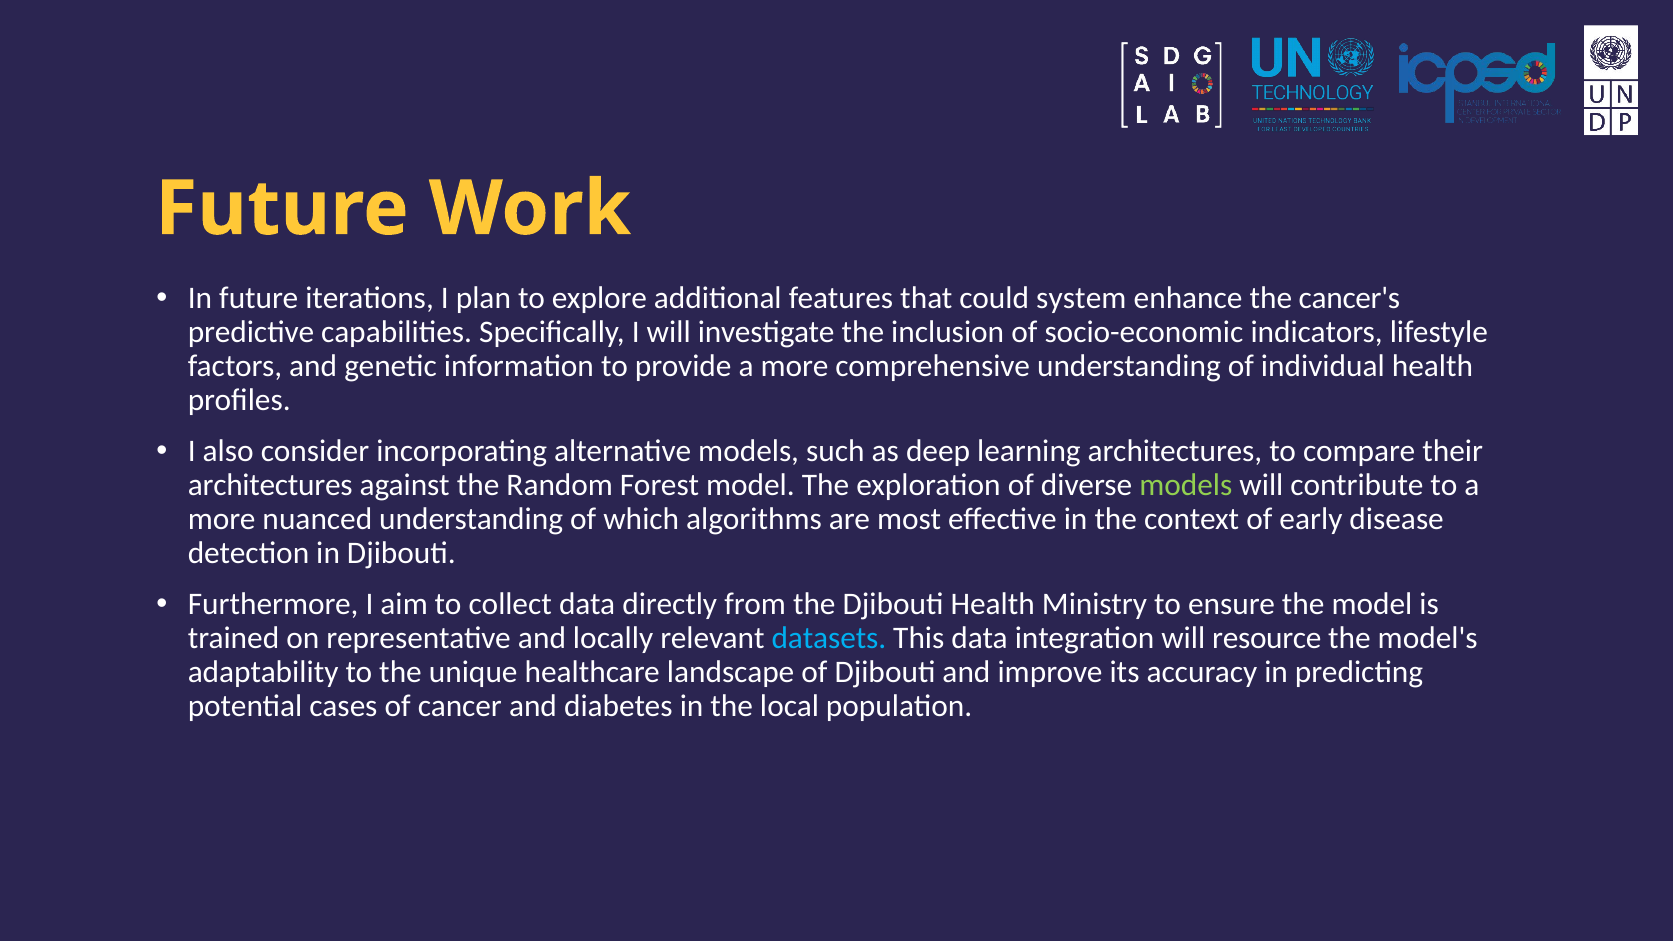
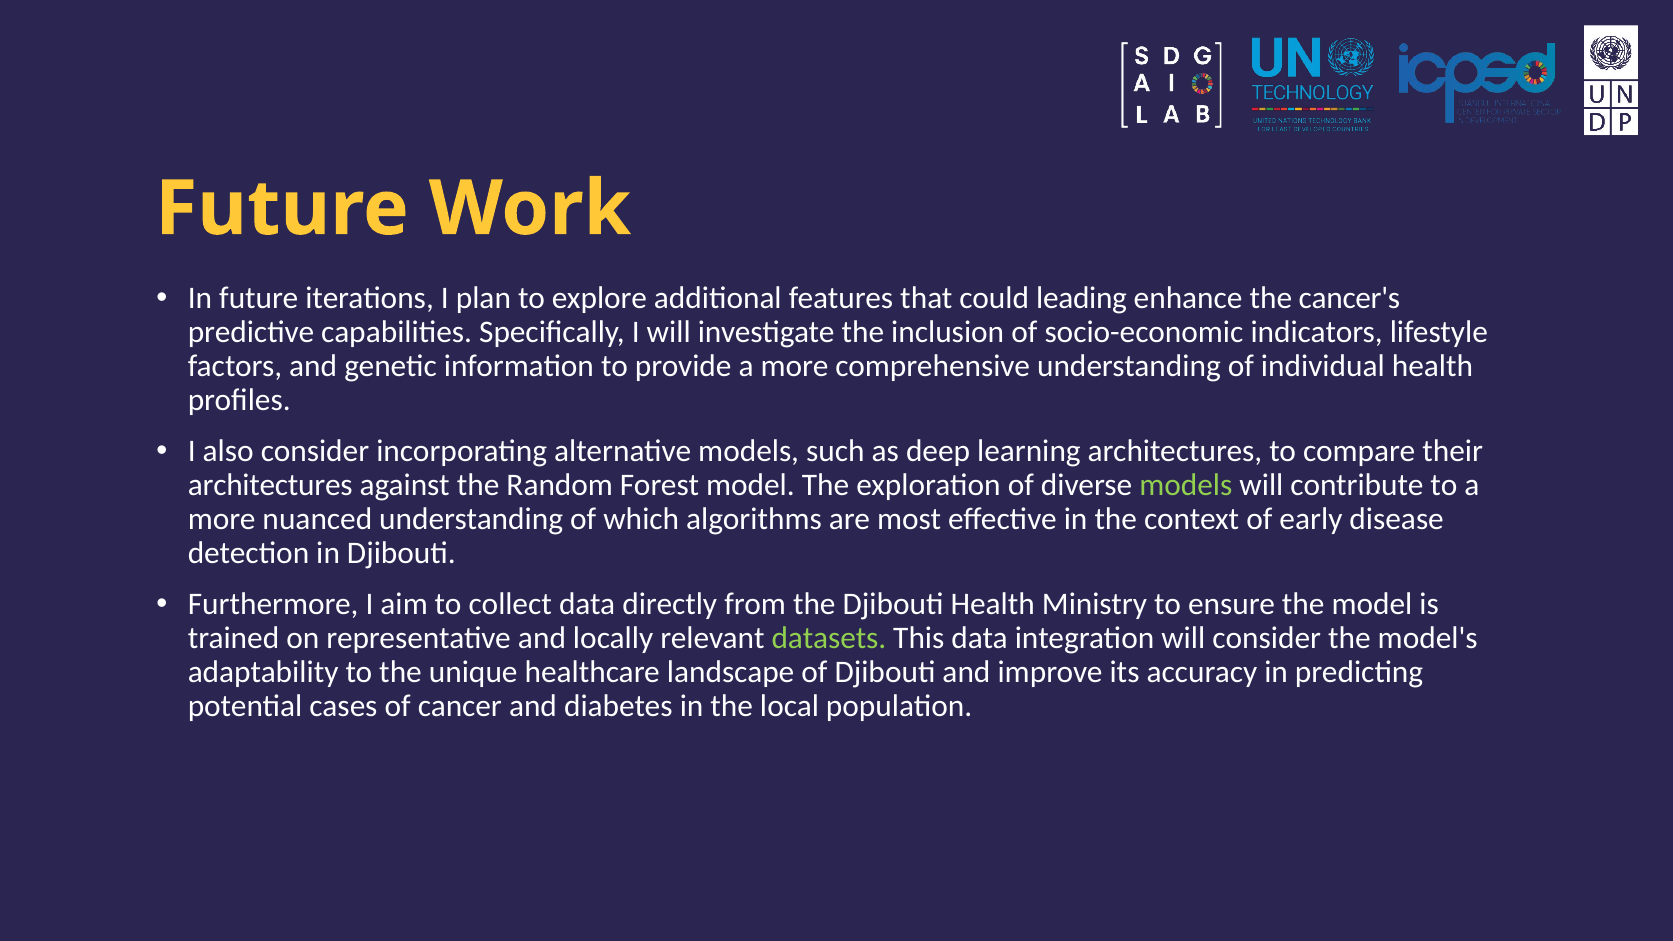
system: system -> leading (1082, 298)
datasets colour: light blue -> light green (829, 638)
will resource: resource -> consider (1267, 638)
